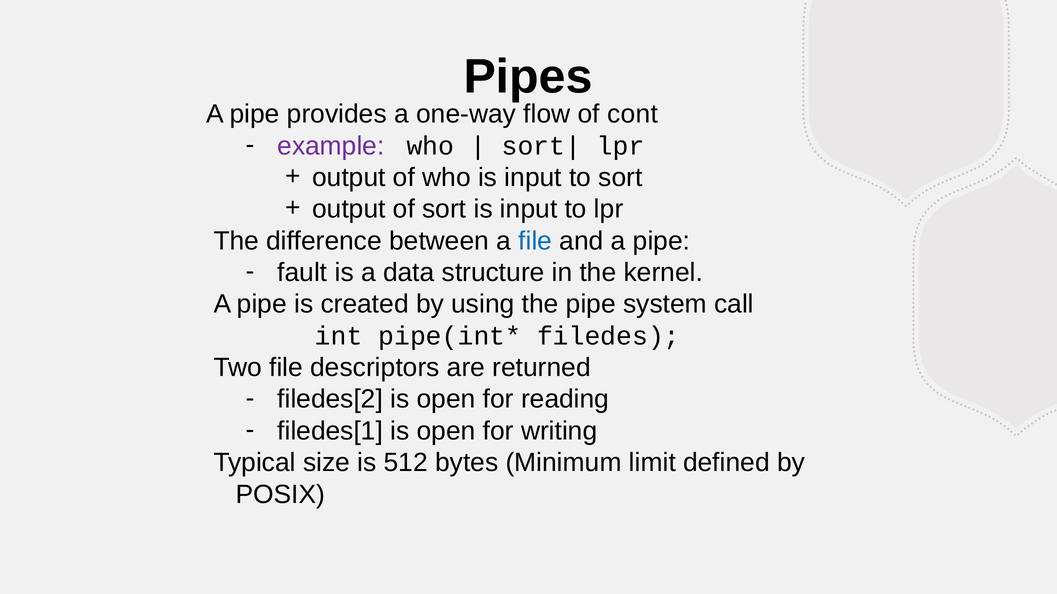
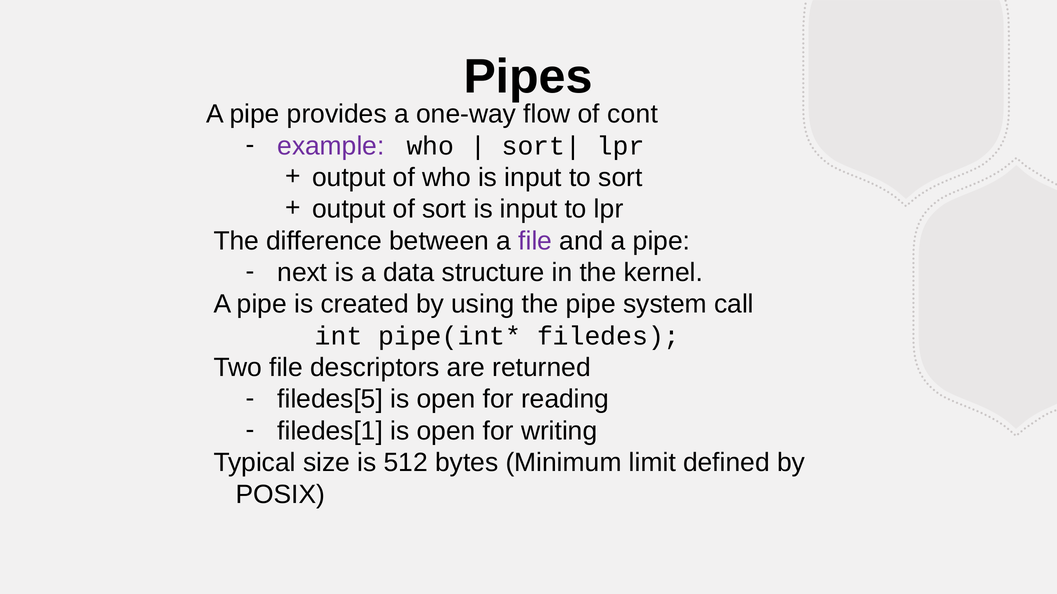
file colour: blue -> purple (535, 241)
fault: fault -> next (302, 273)
filedes[2: filedes[2 -> filedes[5 (330, 400)
